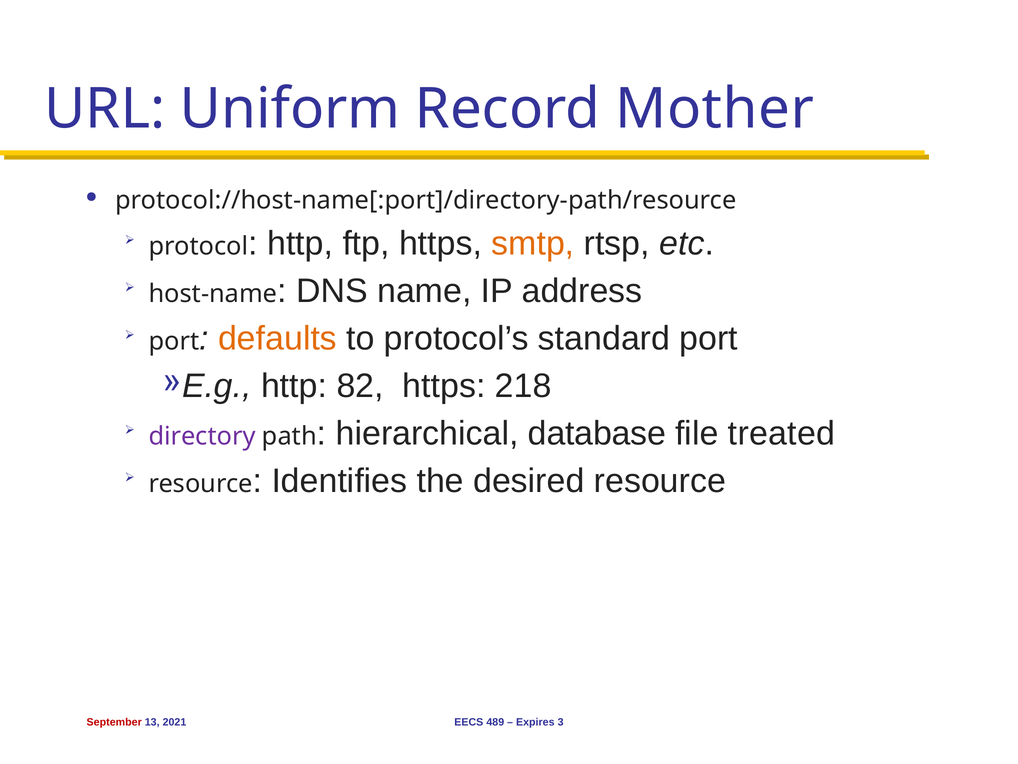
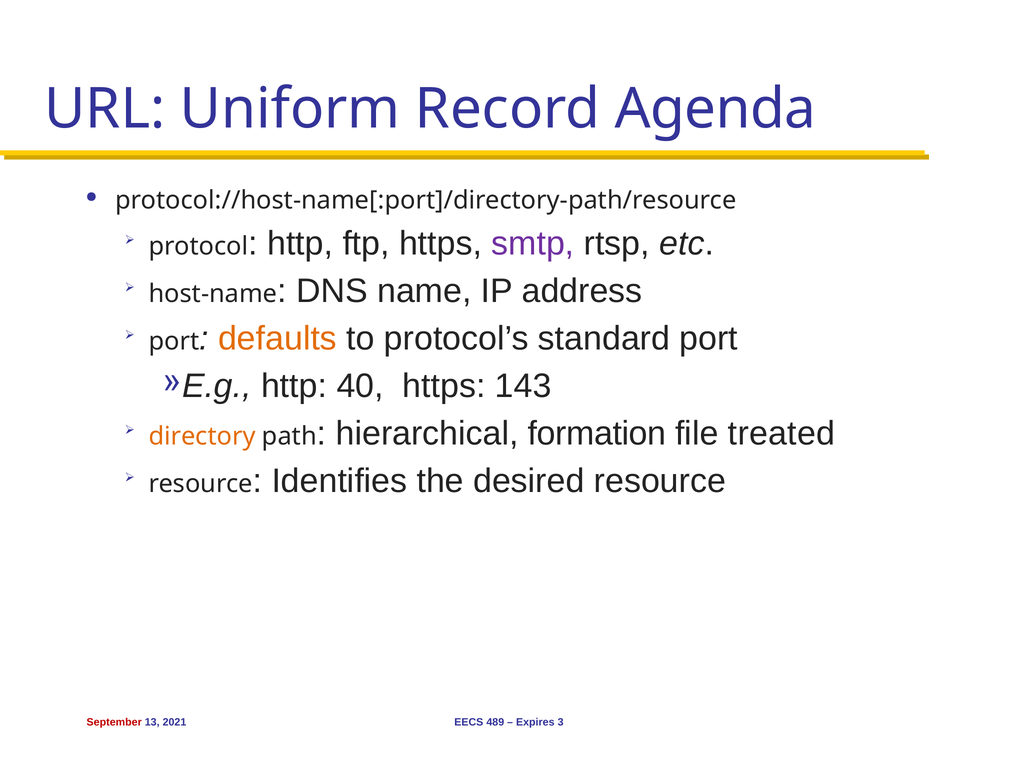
Mother: Mother -> Agenda (715, 109)
smtp colour: orange -> purple (533, 243)
82: 82 -> 40 (360, 386)
218: 218 -> 143 (523, 386)
directory colour: purple -> orange (202, 436)
database: database -> formation (597, 433)
